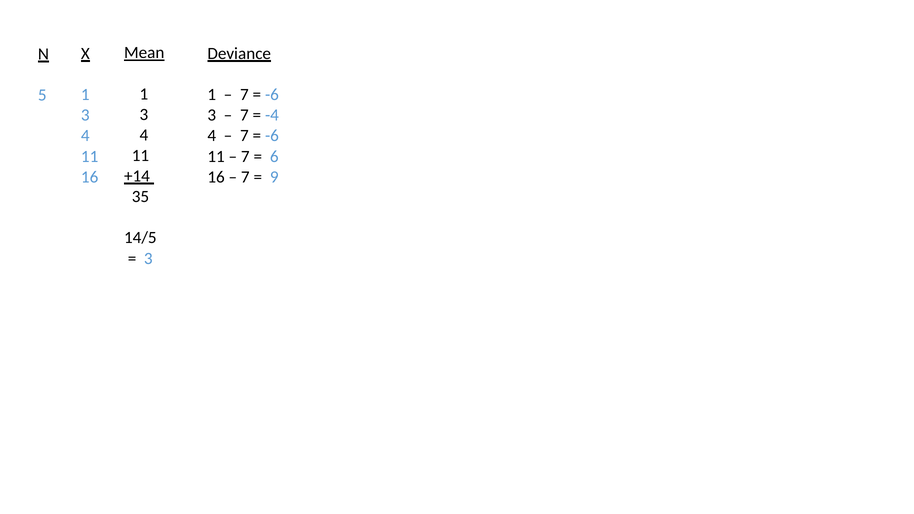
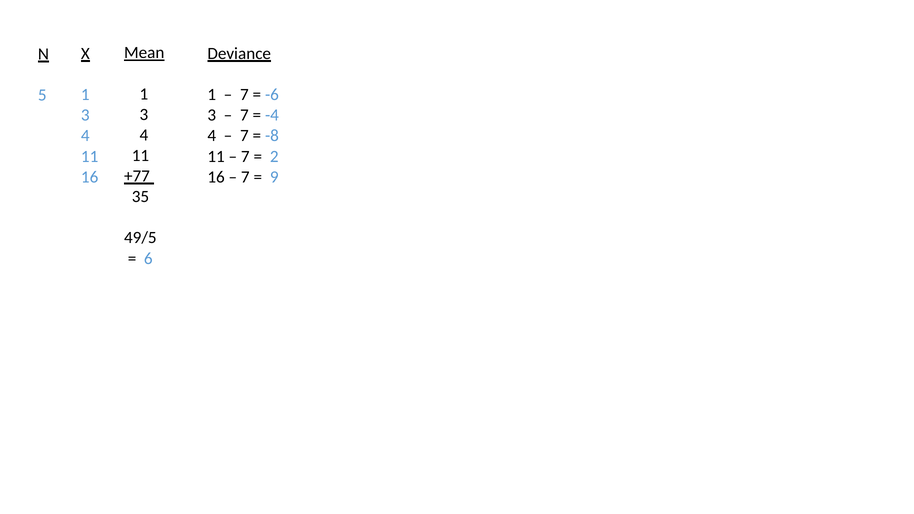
-6: -6 -> -8 (272, 136)
6: 6 -> 2 (274, 156)
+14: +14 -> +77 (137, 176)
14/5: 14/5 -> 49/5 (140, 238)
3: 3 -> 6 (148, 258)
